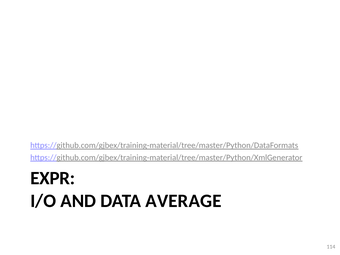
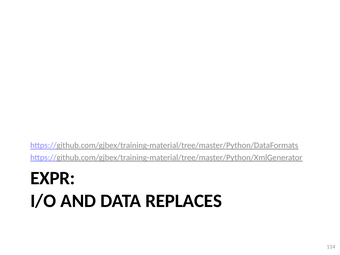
AVERAGE: AVERAGE -> REPLACES (184, 201)
